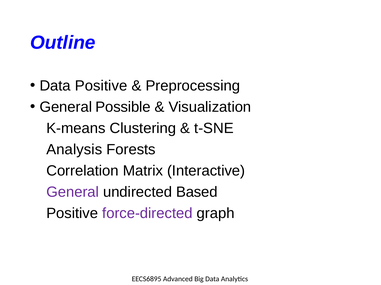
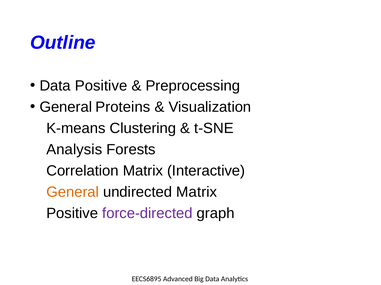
Possible: Possible -> Proteins (123, 107)
General colour: purple -> orange (73, 192)
undirected Based: Based -> Matrix (197, 192)
